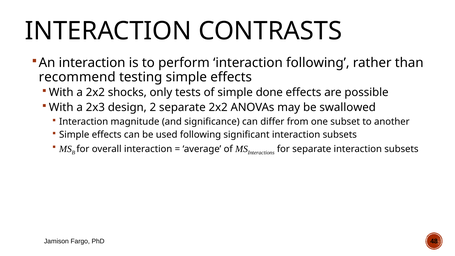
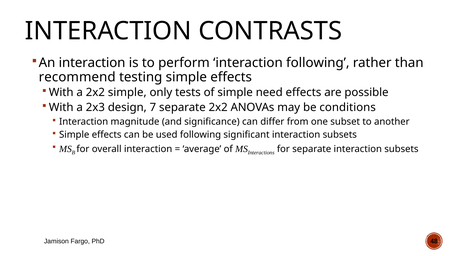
2x2 shocks: shocks -> simple (127, 92)
done: done -> need (269, 92)
2: 2 -> 7 (153, 108)
swallowed: swallowed -> conditions (348, 108)
